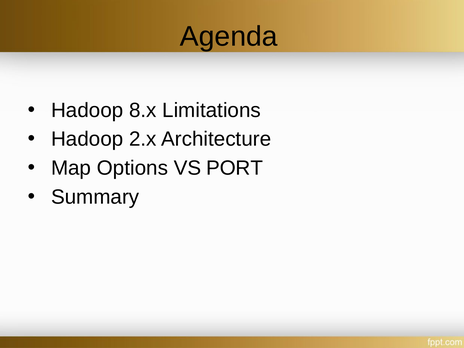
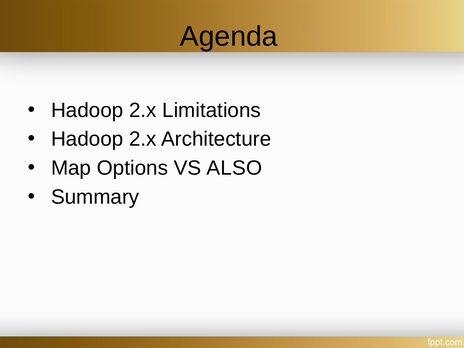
8.x: 8.x -> 2.x (143, 110)
PORT: PORT -> ALSO (234, 168)
